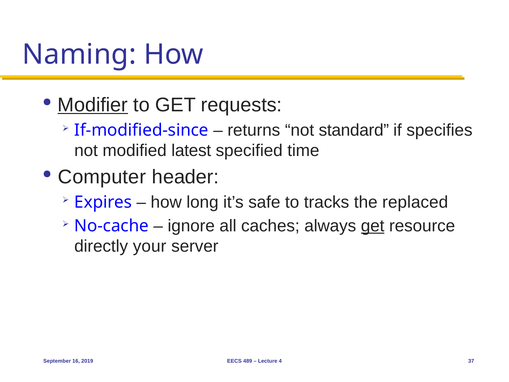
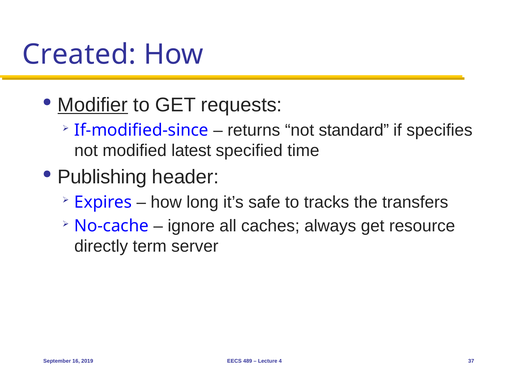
Naming: Naming -> Created (79, 55)
Computer: Computer -> Publishing (102, 177)
replaced: replaced -> transfers (415, 202)
get underline: present -> none (373, 226)
your: your -> term (150, 246)
